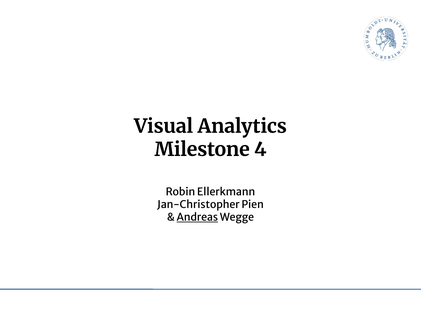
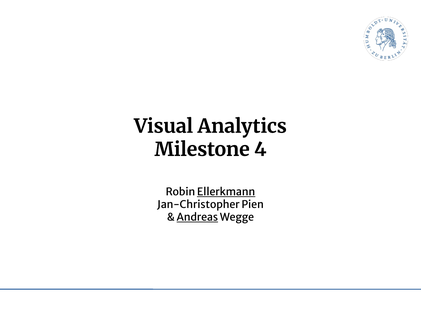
Ellerkmann underline: none -> present (226, 192)
